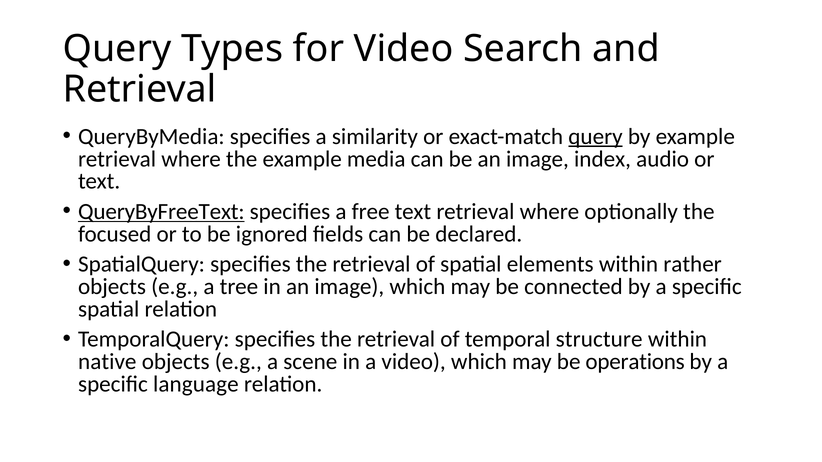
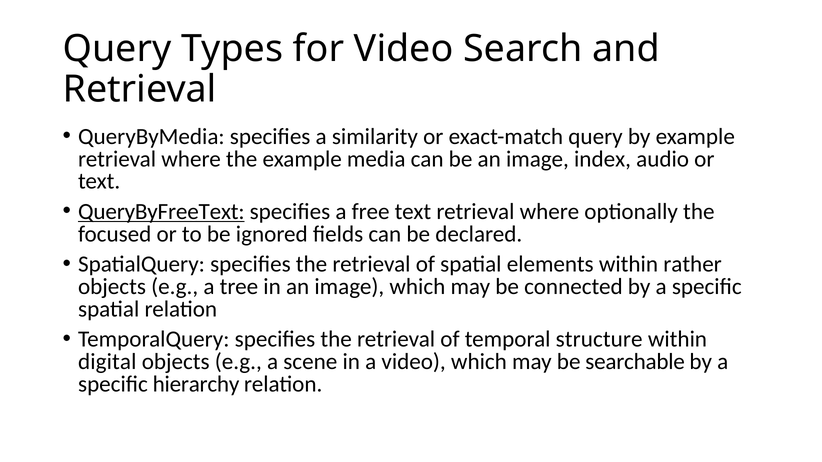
query underline: present -> none (595, 137)
native: native -> digital (107, 362)
operations: operations -> searchable (635, 362)
language: language -> hierarchy (196, 385)
